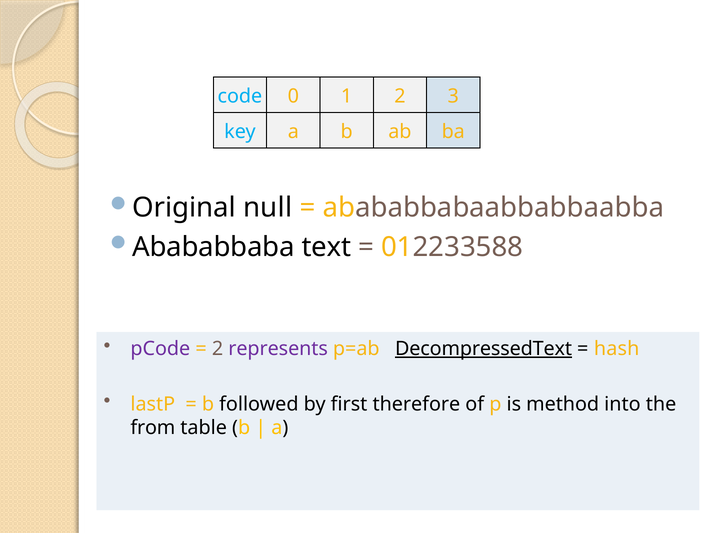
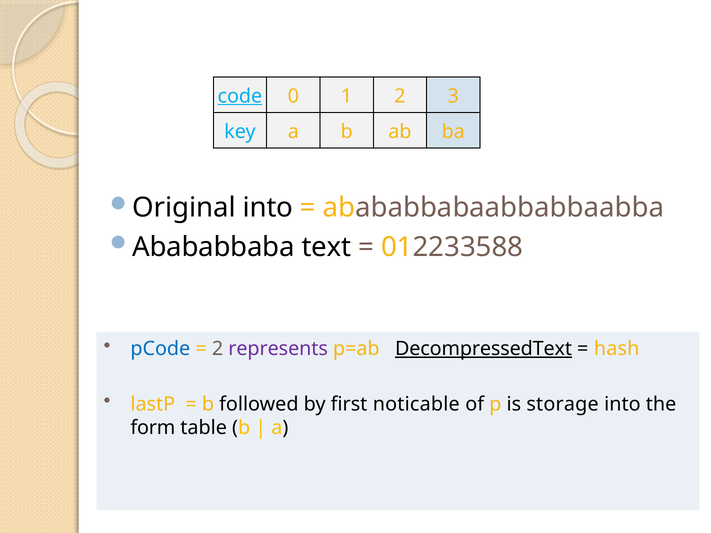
code underline: none -> present (240, 96)
Original null: null -> into (268, 208)
pCode colour: purple -> blue (160, 349)
therefore: therefore -> noticable (416, 404)
method: method -> storage (563, 404)
from: from -> form (153, 428)
